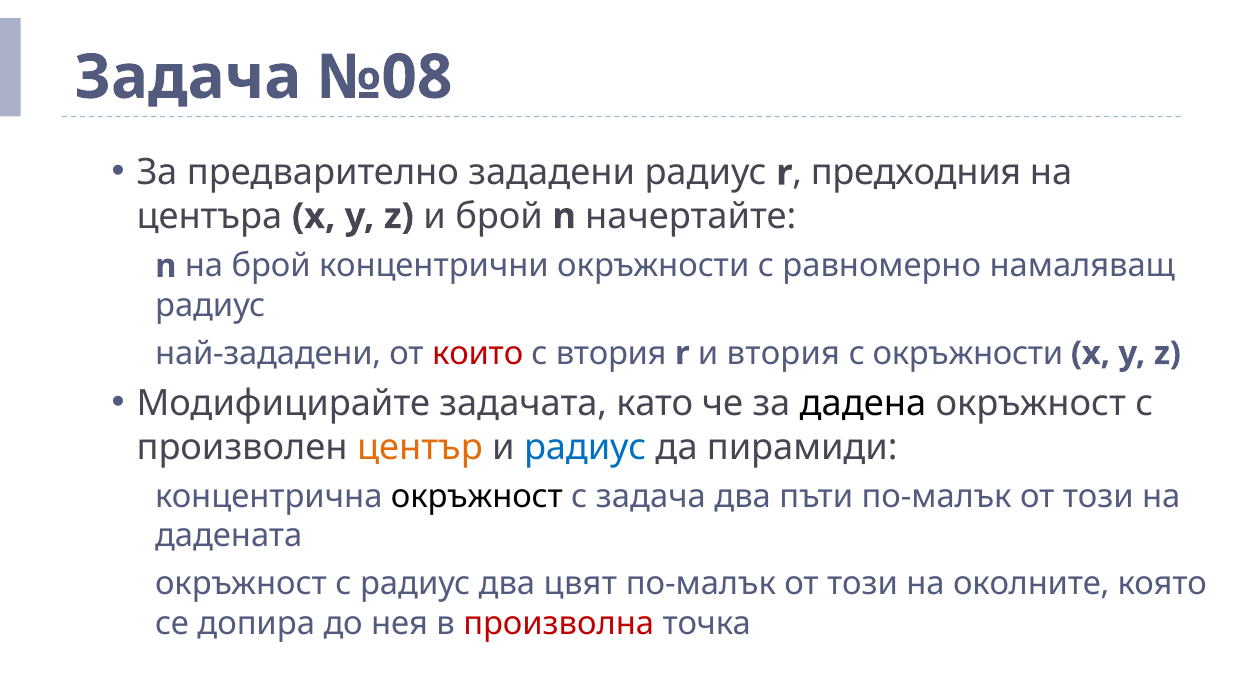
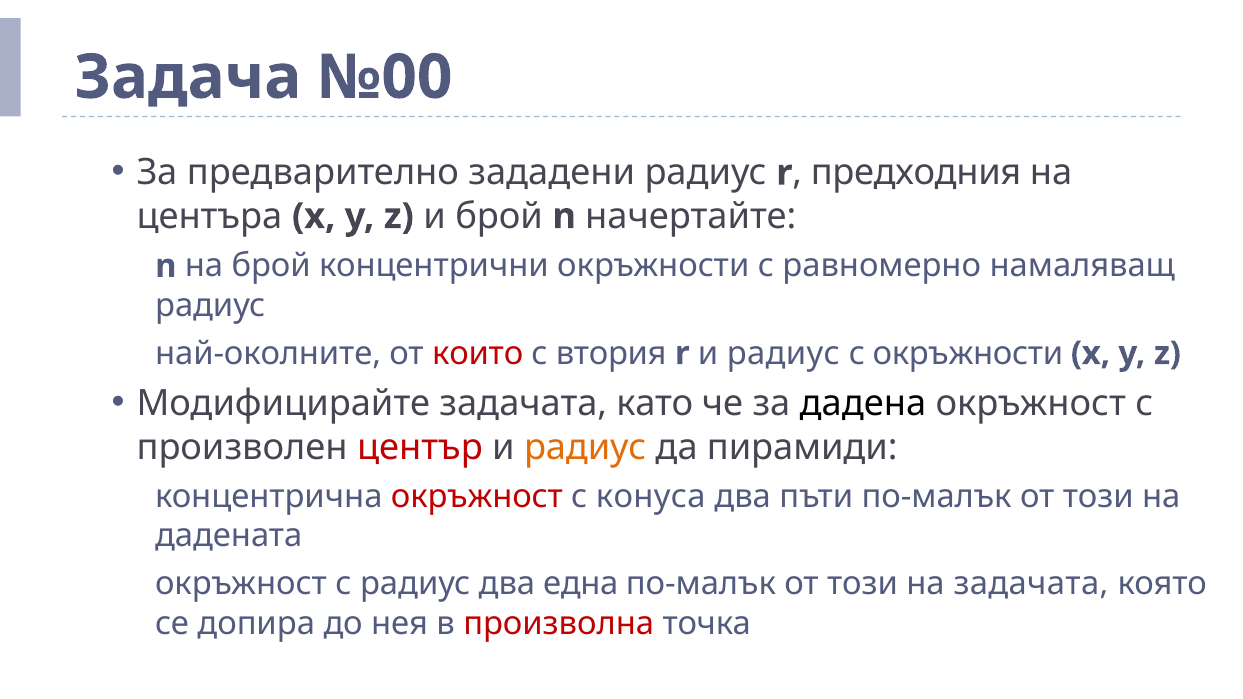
№08: №08 -> №00 (385, 77)
най-зададени: най-зададени -> най-околните (268, 353)
r и втория: втория -> радиус (783, 353)
център colour: orange -> red (420, 447)
радиус colour: blue -> orange (585, 447)
окръжност colour: black -> red (477, 497)
с задача: задача -> конуса (651, 497)
цвят: цвят -> една (581, 584)
на околните: околните -> задачата (1031, 584)
